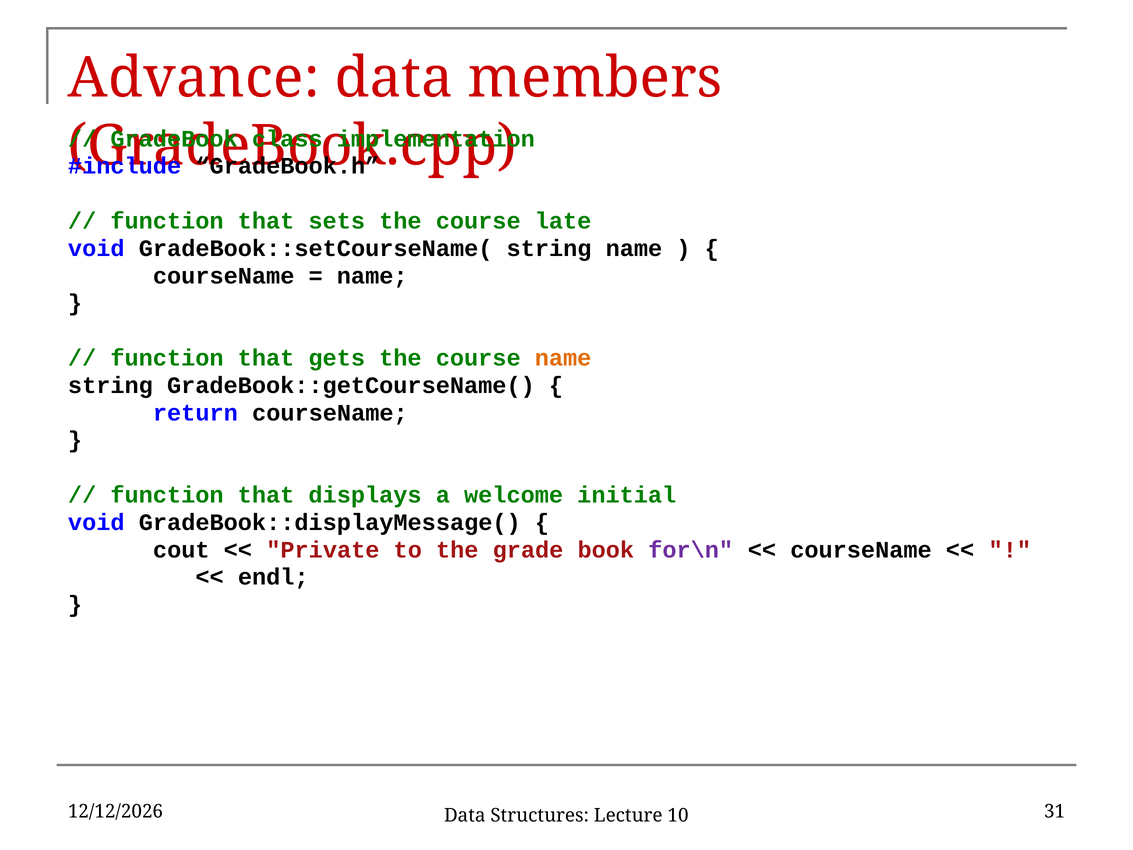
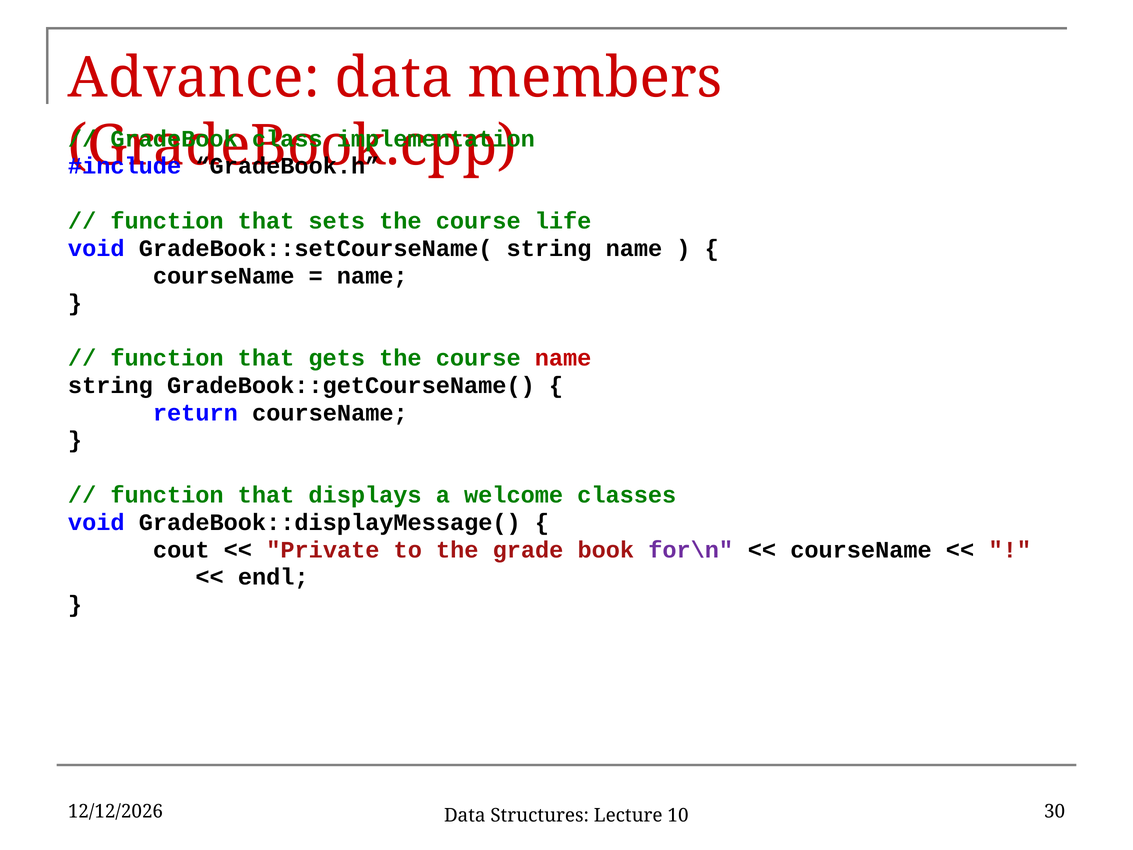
late: late -> life (563, 221)
name colour: orange -> red (563, 358)
initial: initial -> classes (627, 495)
31: 31 -> 30 (1055, 811)
